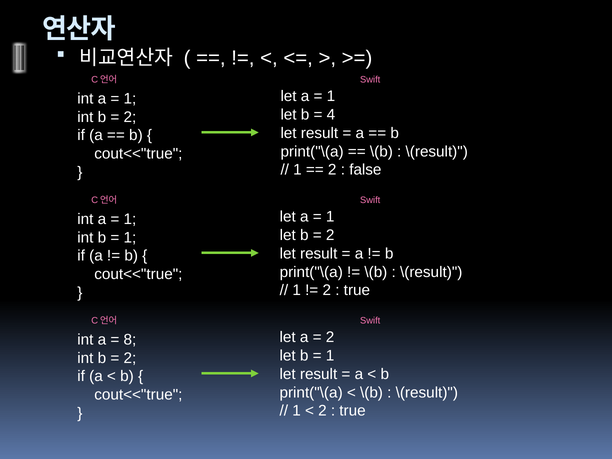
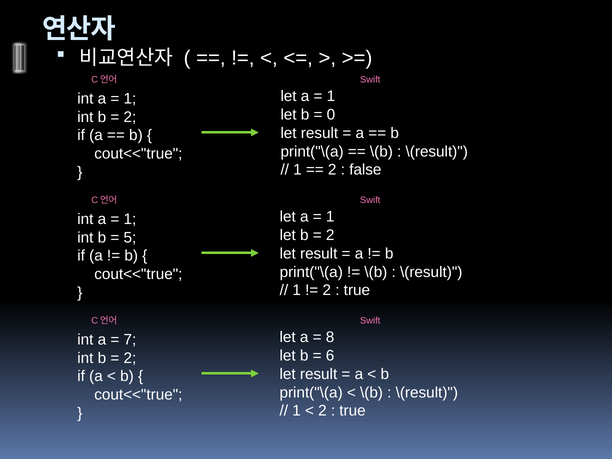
4: 4 -> 0 (331, 115)
1: 1 -> 5 (130, 238)
2: 2 -> 8 (330, 337)
8: 8 -> 7 (130, 340)
1: 1 -> 6 (330, 356)
